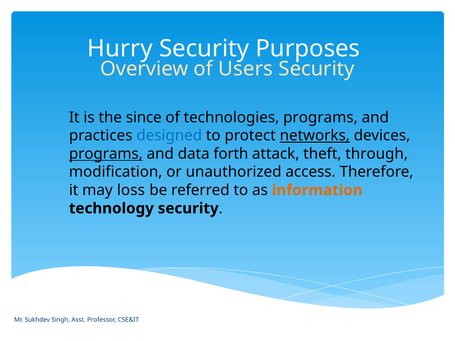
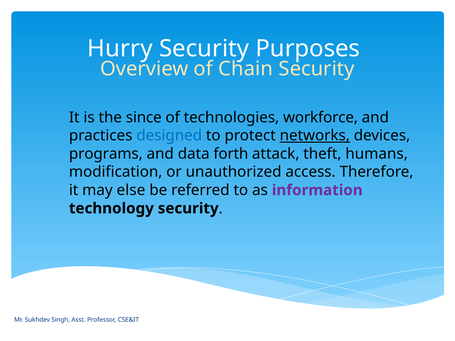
Users: Users -> Chain (246, 69)
technologies programs: programs -> workforce (321, 118)
programs underline: present -> none (106, 154)
through: through -> humans (377, 154)
loss: loss -> else (131, 190)
information colour: orange -> purple (317, 190)
